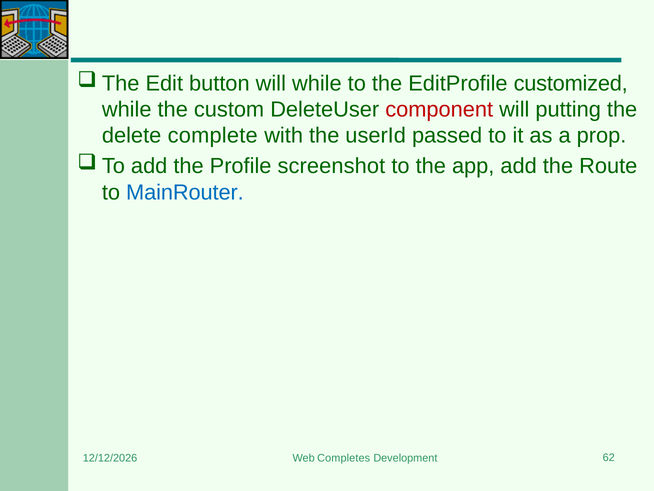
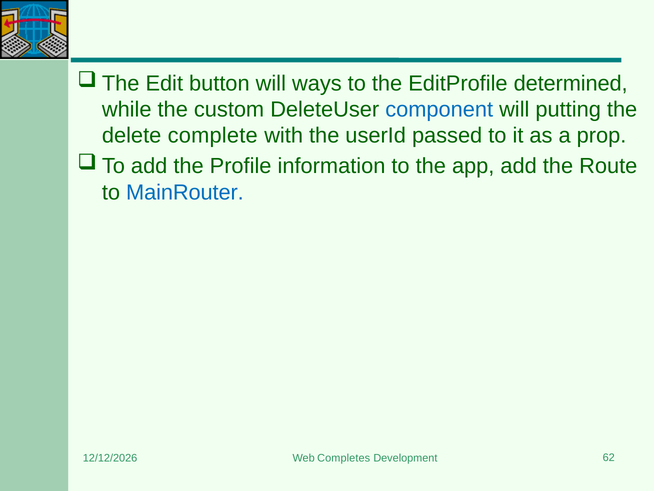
will while: while -> ways (317, 83)
customized: customized -> determined (571, 83)
component colour: red -> blue (439, 109)
screenshot: screenshot -> information (331, 166)
